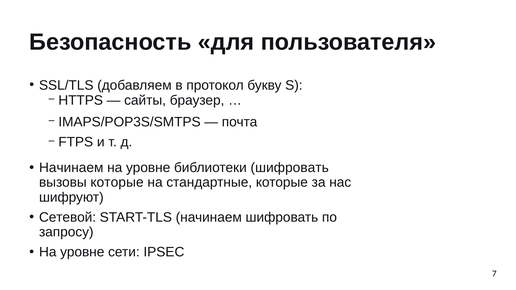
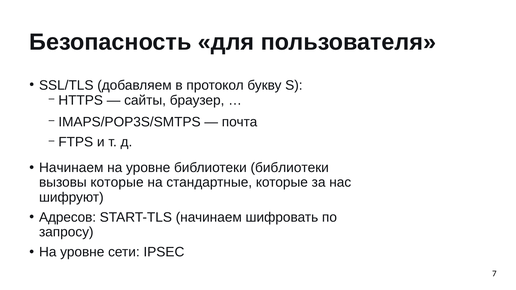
библиотеки шифровать: шифровать -> библиотеки (290, 168)
Сетевой: Сетевой -> Адресов (68, 217)
